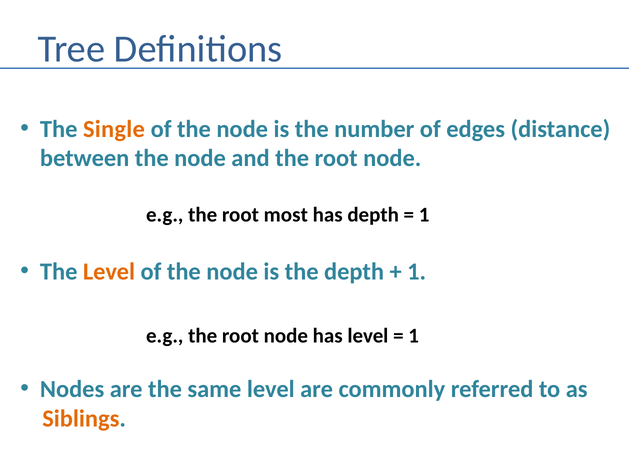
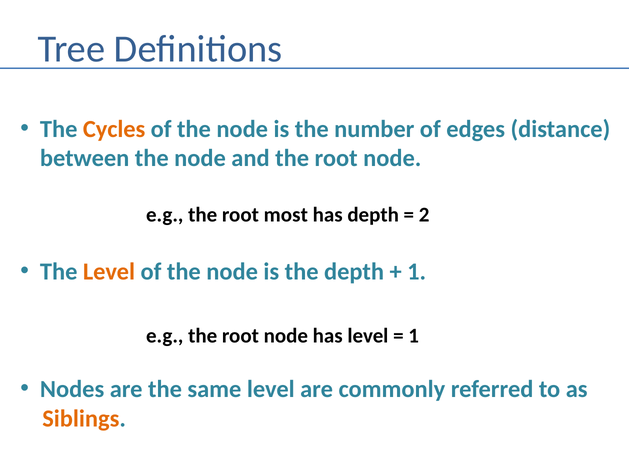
Single: Single -> Cycles (114, 129)
1: 1 -> 2 (424, 215)
